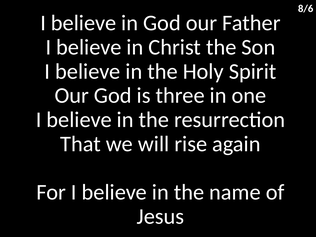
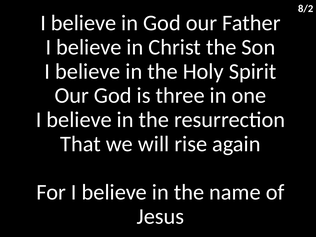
8/6: 8/6 -> 8/2 (306, 9)
